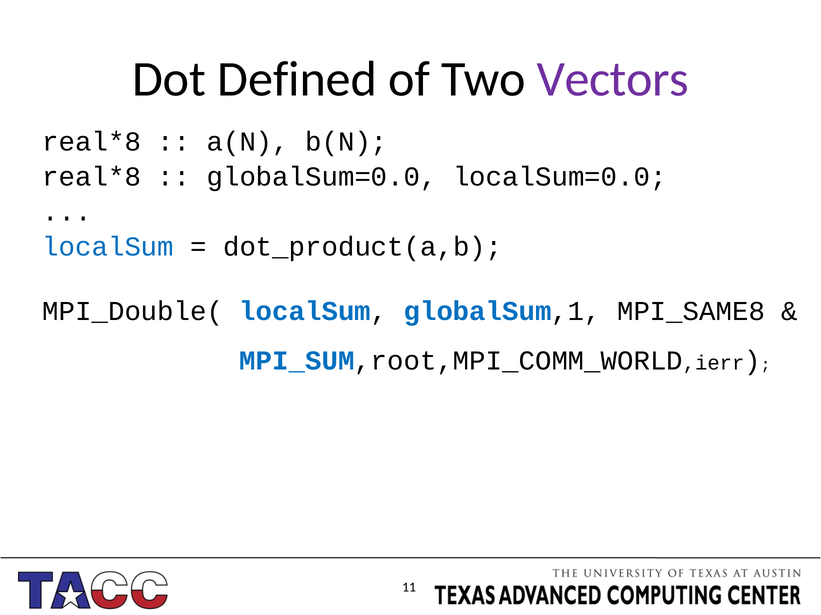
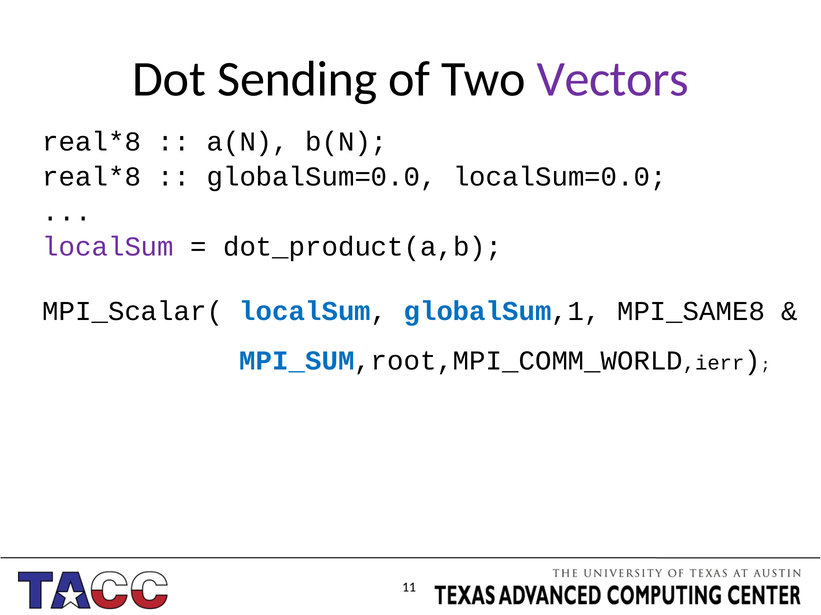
Defined: Defined -> Sending (297, 79)
localSum colour: blue -> purple (108, 247)
MPI_Double(: MPI_Double( -> MPI_Scalar( (133, 311)
